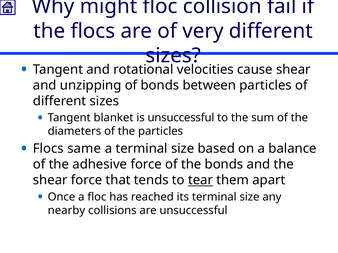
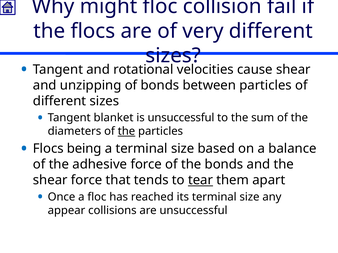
the underline: none -> present (126, 132)
same: same -> being (84, 149)
nearby: nearby -> appear (66, 211)
